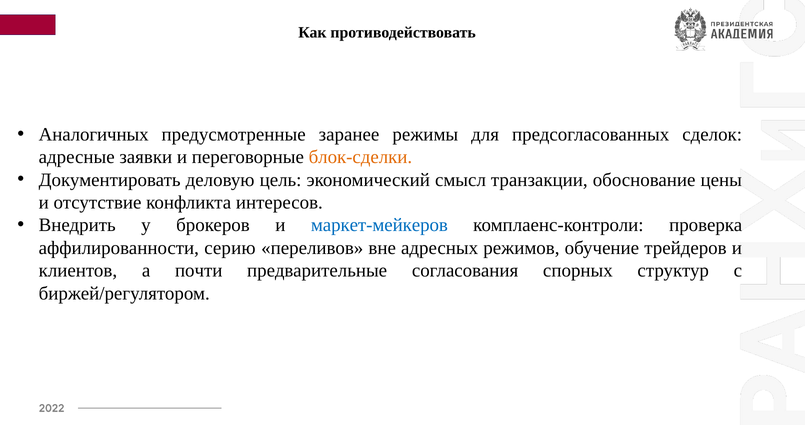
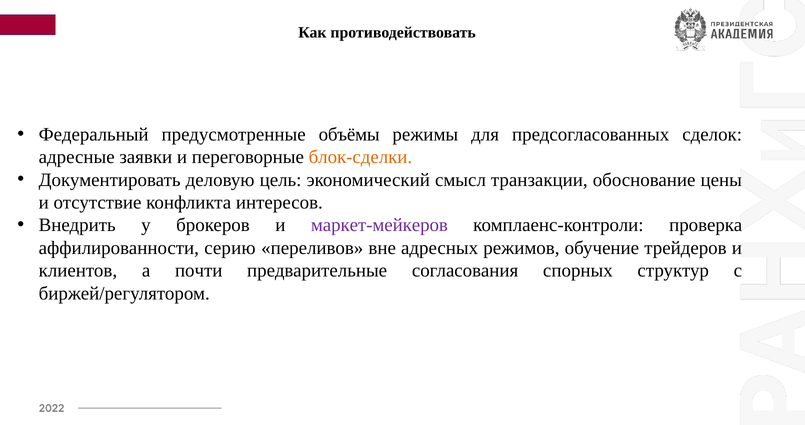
Аналогичных: Аналогичных -> Федеральный (94, 134)
заранее: заранее -> объёмы (349, 134)
маркет‑мейкеров colour: blue -> purple (379, 225)
